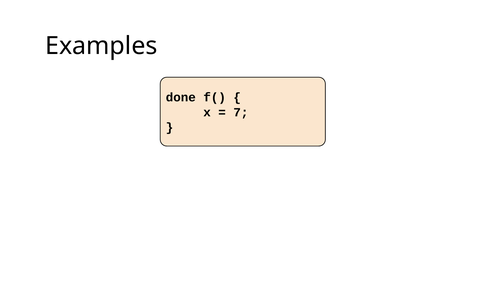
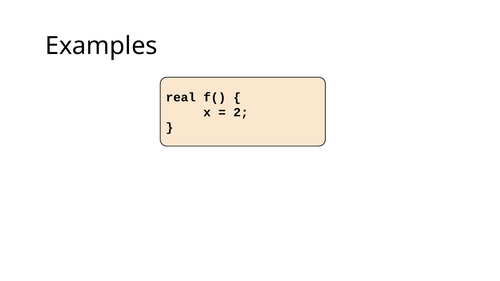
done: done -> real (181, 98)
7: 7 -> 2 (241, 113)
